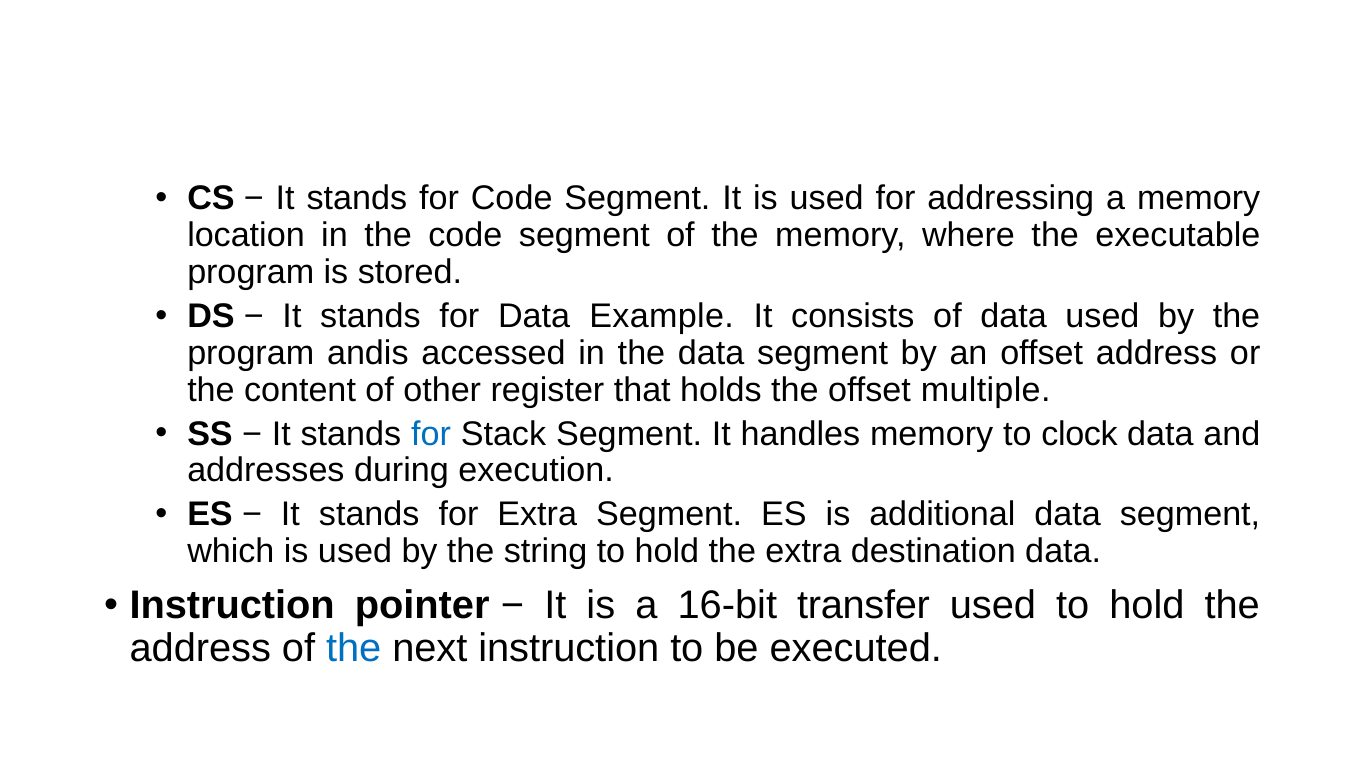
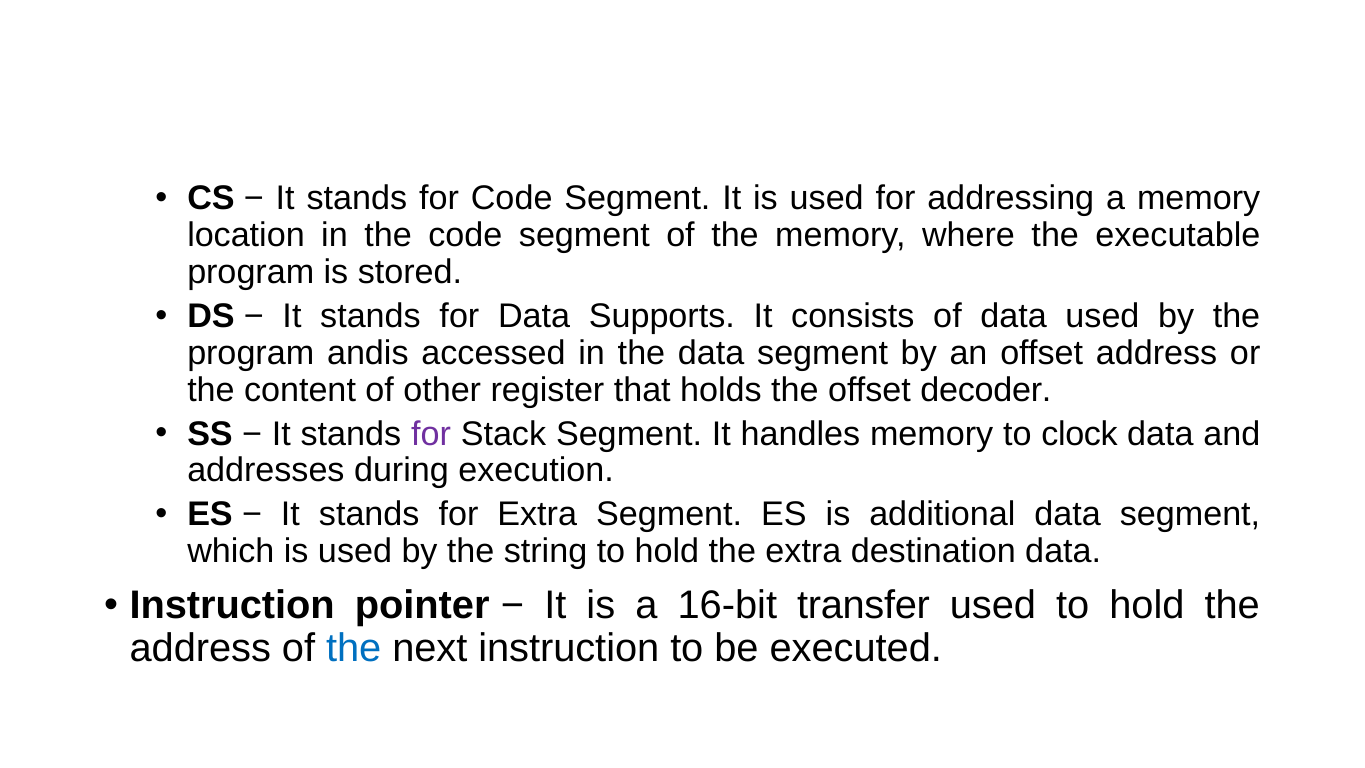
Example: Example -> Supports (662, 316)
multiple: multiple -> decoder (986, 390)
for colour: blue -> purple (431, 434)
